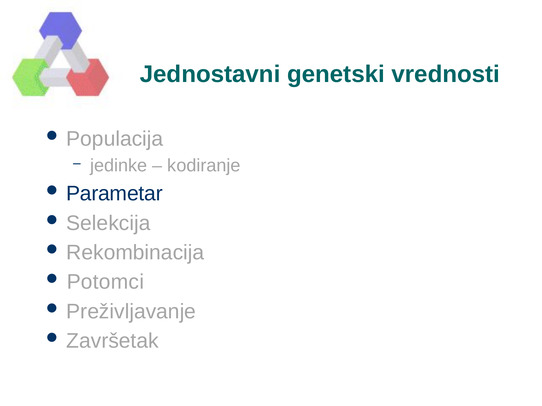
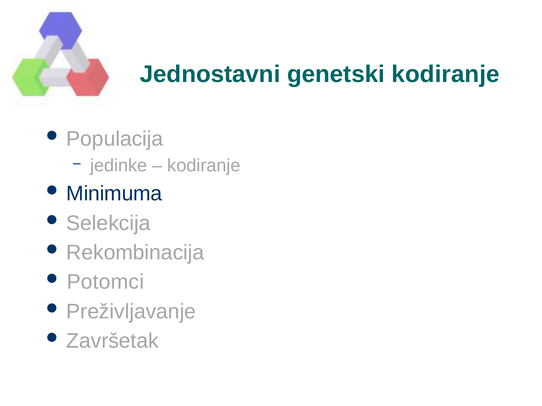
genetski vrednosti: vrednosti -> kodiranje (446, 74)
Parametar: Parametar -> Minimuma (114, 194)
